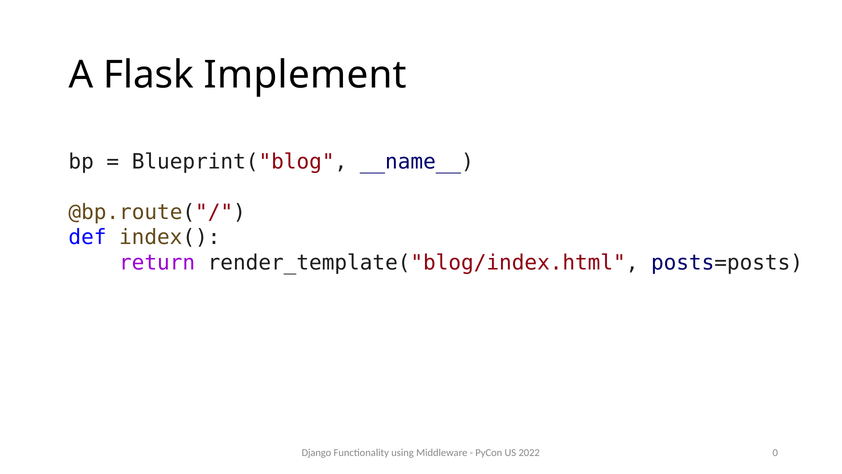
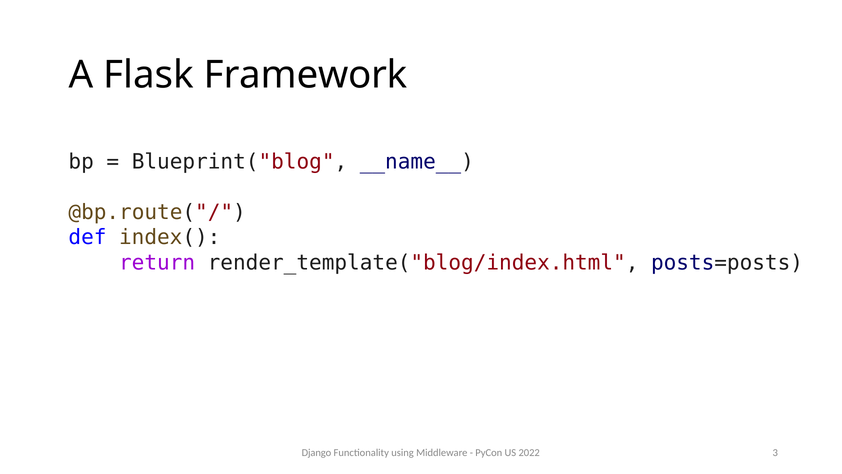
Implement: Implement -> Framework (306, 75)
0: 0 -> 3 (775, 452)
